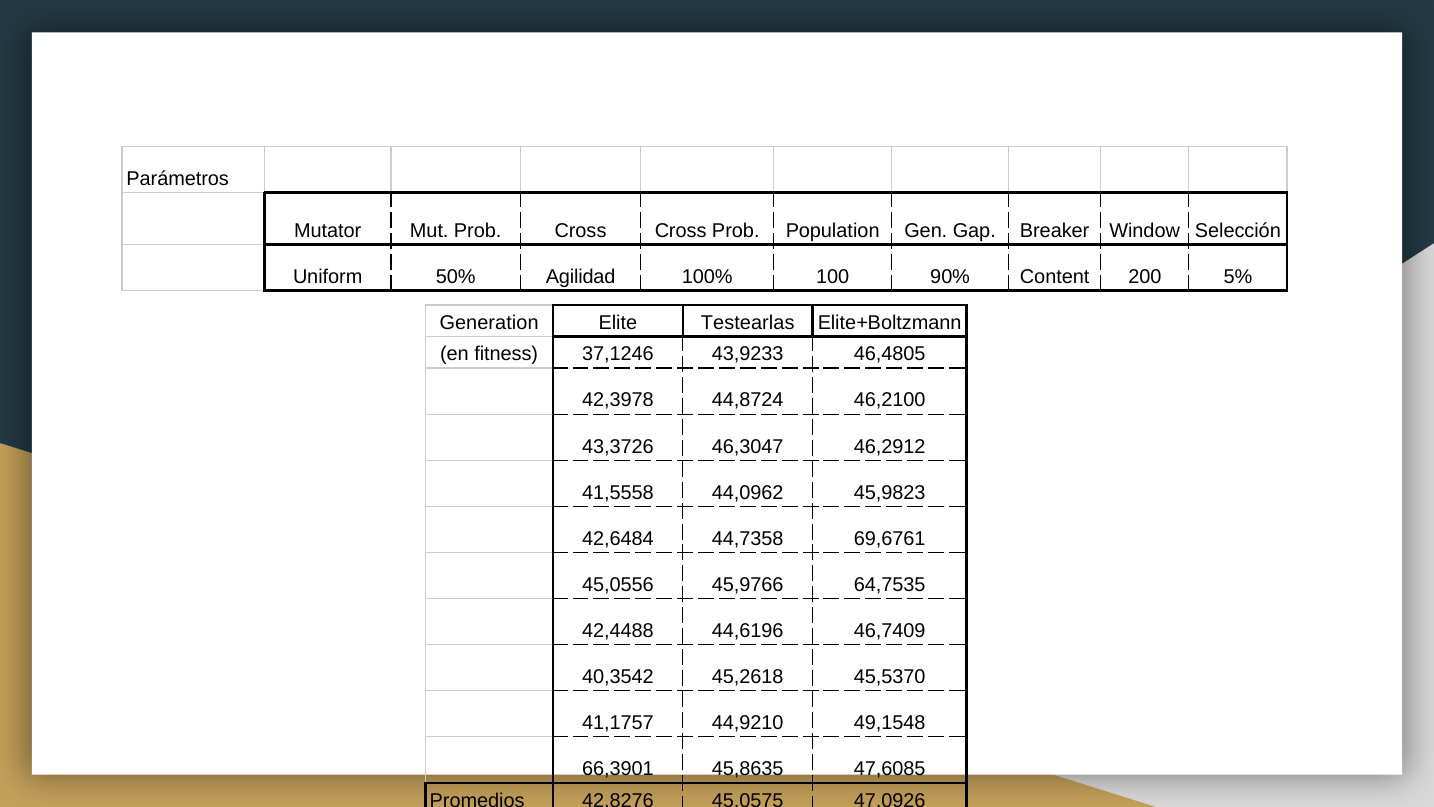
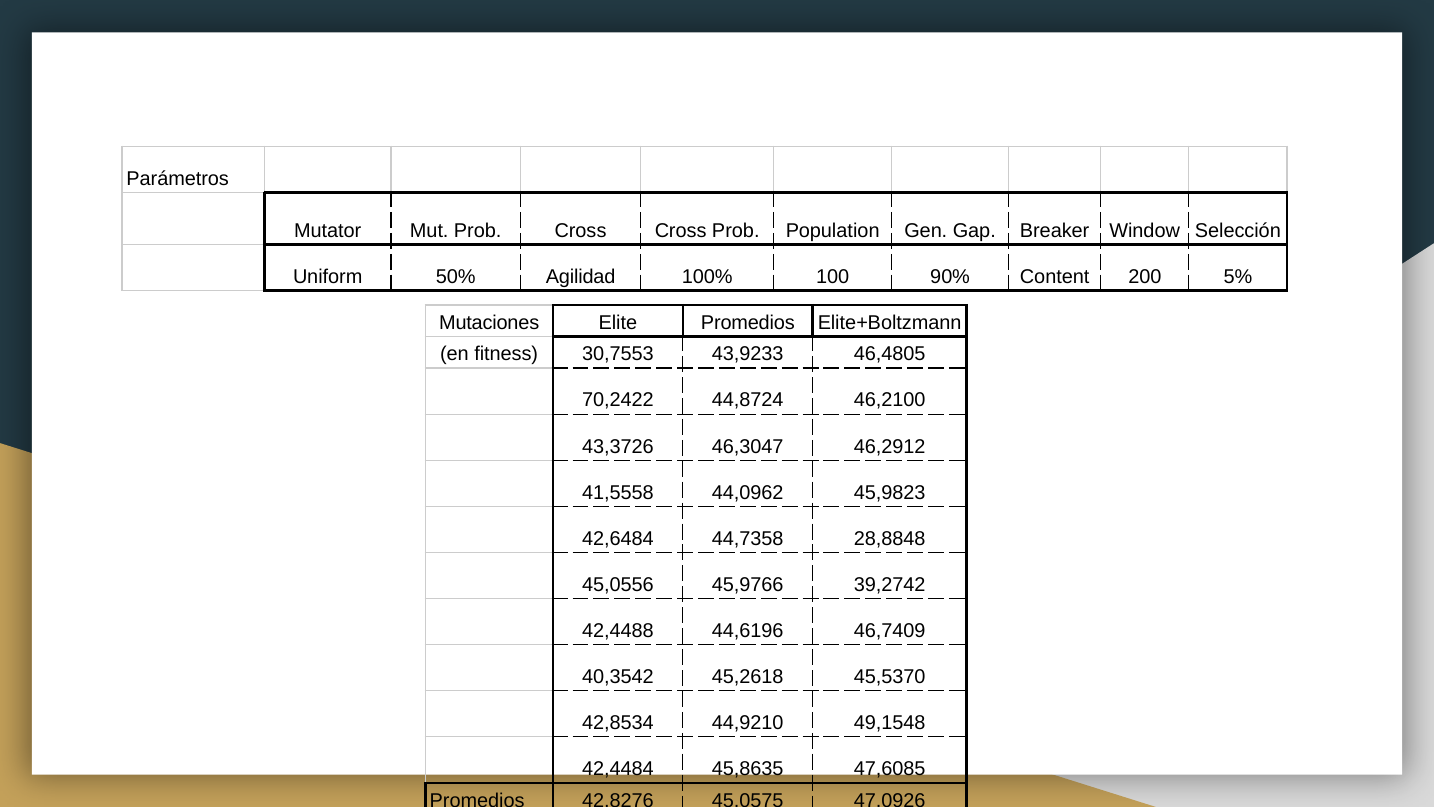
Generation: Generation -> Mutaciones (489, 323)
Elite Testearlas: Testearlas -> Promedios (748, 323)
37,1246: 37,1246 -> 30,7553 (618, 354)
42,3978: 42,3978 -> 70,2422 (618, 400)
69,6761: 69,6761 -> 28,8848 (890, 538)
64,7535: 64,7535 -> 39,2742 (890, 584)
41,1757: 41,1757 -> 42,8534 (618, 723)
66,3901: 66,3901 -> 42,4484 (618, 769)
